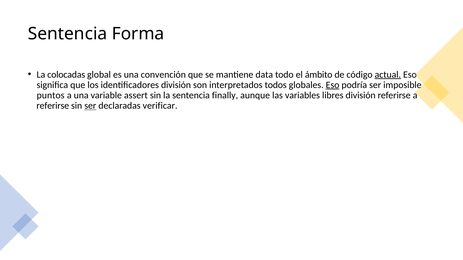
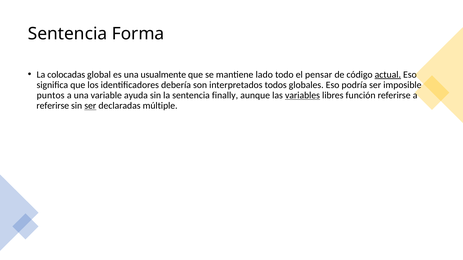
convención: convención -> usualmente (163, 75)
data: data -> lado (264, 75)
ámbito: ámbito -> pensar (319, 75)
identificadores división: división -> debería (176, 85)
Eso underline: present -> none (333, 85)
assert: assert -> ayuda (136, 95)
variables underline: none -> present (302, 95)
libres división: división -> función (361, 95)
verificar: verificar -> múltiple (160, 106)
